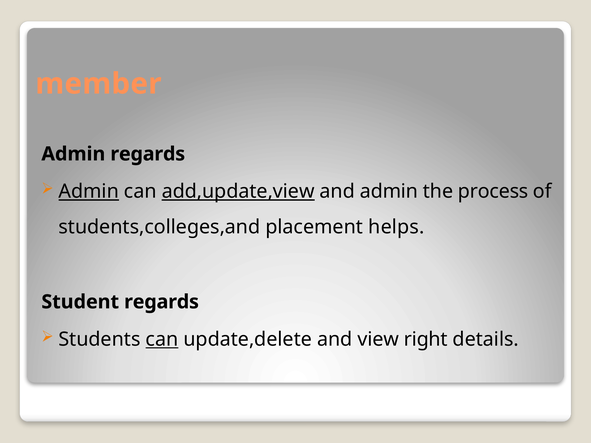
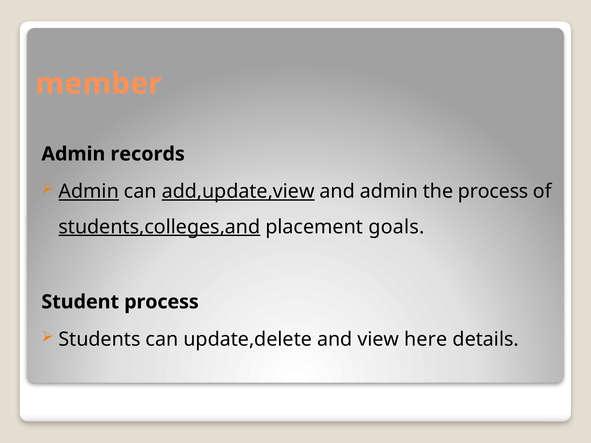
Admin regards: regards -> records (148, 154)
students,colleges,and underline: none -> present (159, 227)
helps: helps -> goals (396, 227)
Student regards: regards -> process (161, 302)
can underline: present -> none (162, 340)
right: right -> here (426, 340)
